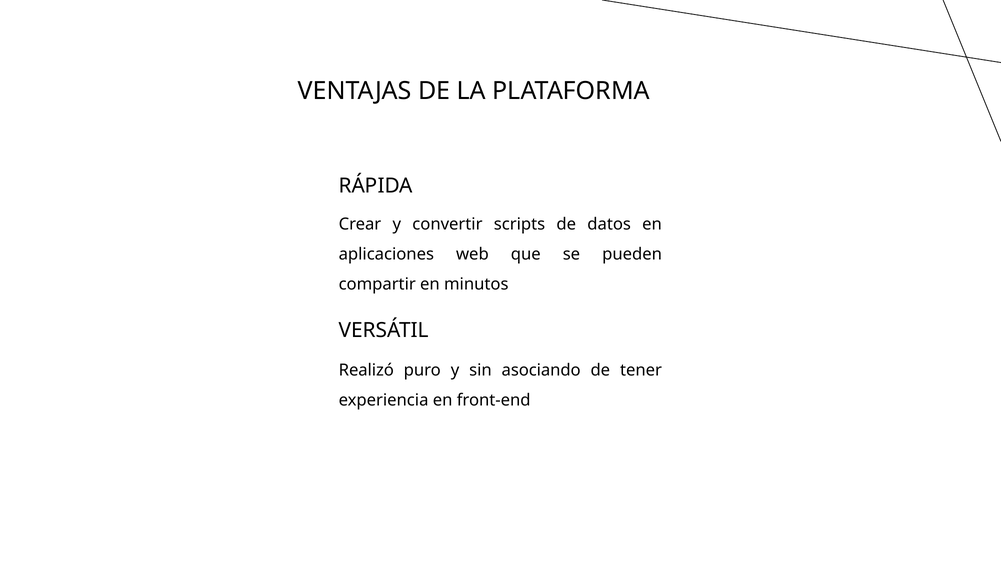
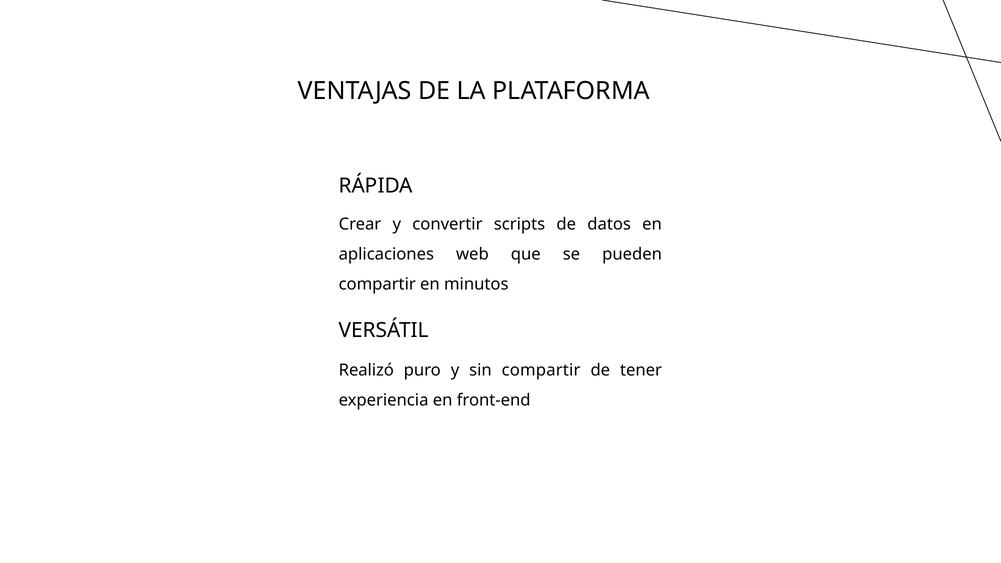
sin asociando: asociando -> compartir (541, 370)
